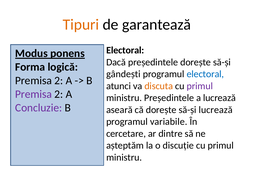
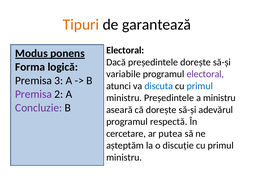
gândești: gândești -> variabile (123, 74)
electoral colour: blue -> purple (205, 74)
2: 2 -> 3 (59, 80)
discuta colour: orange -> blue (159, 86)
primul colour: purple -> blue (200, 86)
a lucrează: lucrează -> ministru (219, 98)
să-și lucrează: lucrează -> adevărul (216, 109)
variabile: variabile -> respectă (169, 121)
dintre: dintre -> putea (170, 133)
